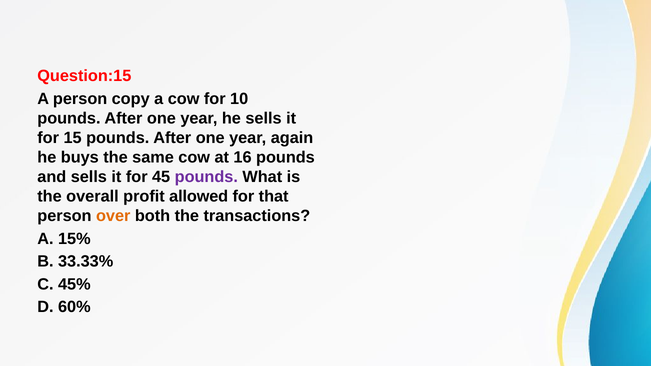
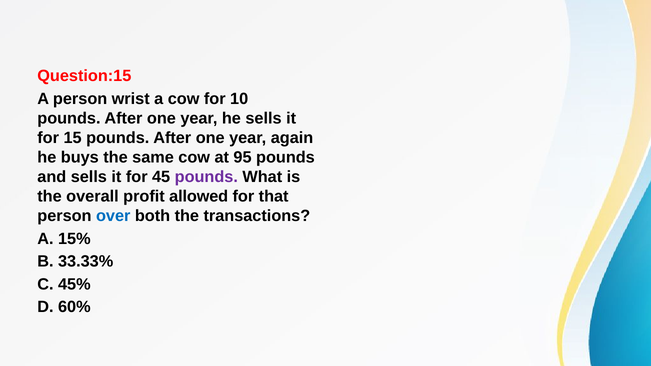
copy: copy -> wrist (131, 99)
16: 16 -> 95 (243, 157)
over colour: orange -> blue (113, 216)
